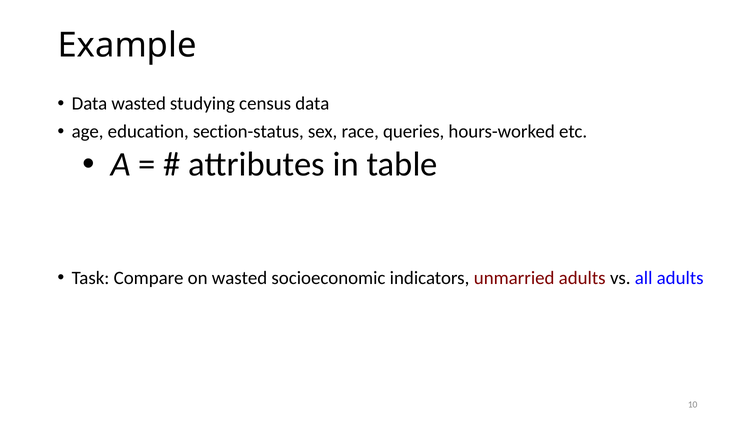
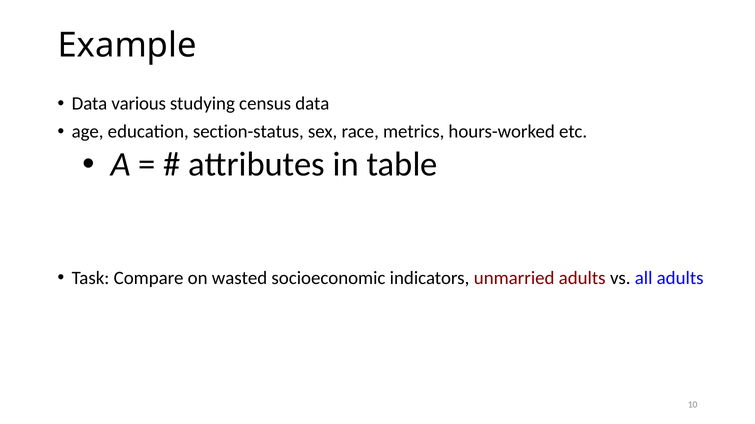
Data wasted: wasted -> various (139, 104)
queries: queries -> metrics (414, 132)
